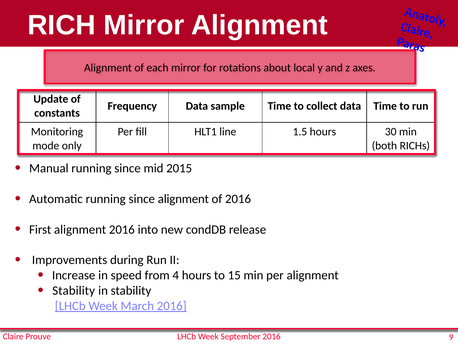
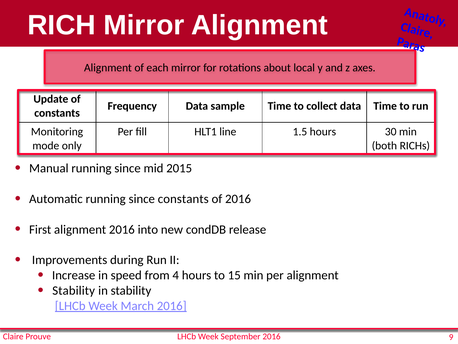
since alignment: alignment -> constants (183, 199)
